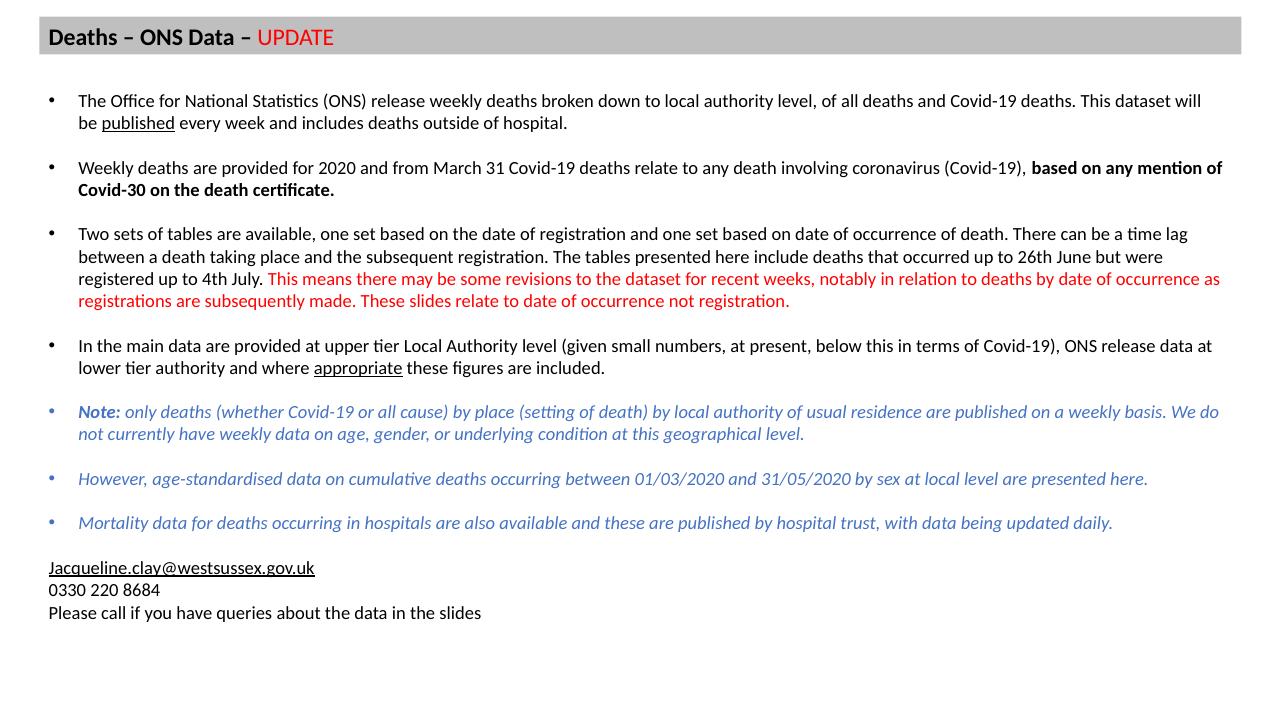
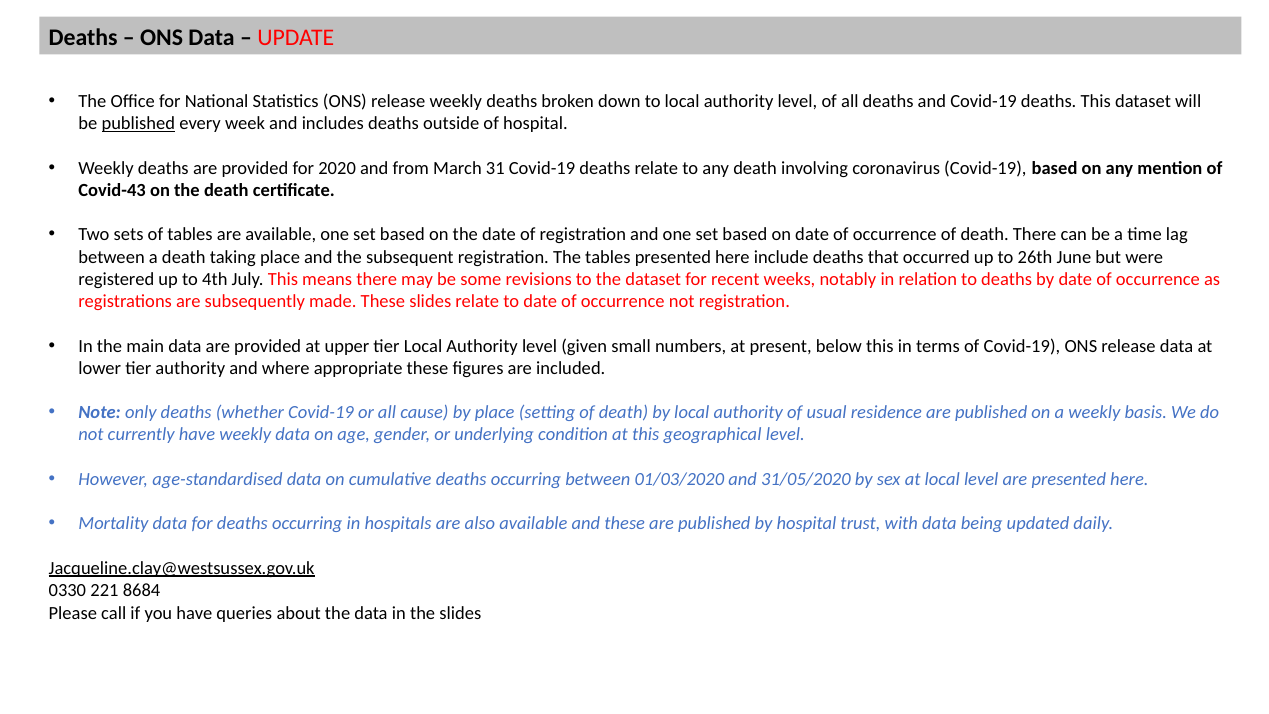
Covid-30: Covid-30 -> Covid-43 (112, 190)
appropriate underline: present -> none (358, 368)
220: 220 -> 221 (104, 591)
